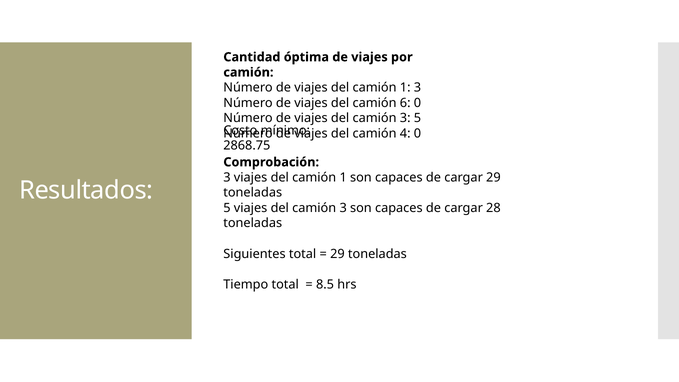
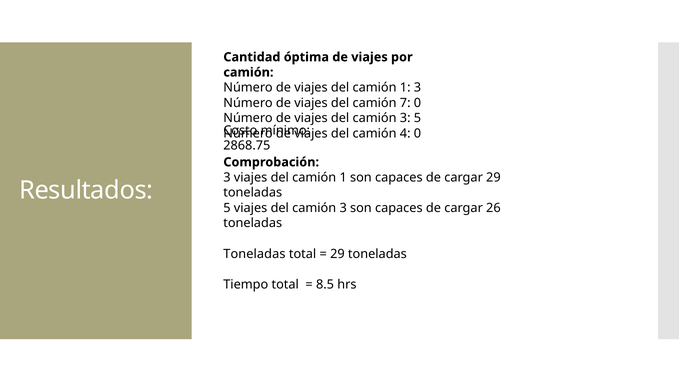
6: 6 -> 7 (405, 103)
28: 28 -> 26 (493, 208)
Siguientes: Siguientes -> Toneladas (254, 254)
